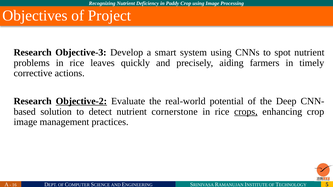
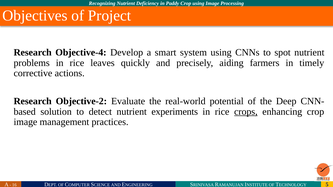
Objective-3: Objective-3 -> Objective-4 (81, 52)
Objective-2 underline: present -> none (81, 101)
cornerstone: cornerstone -> experiments (175, 112)
